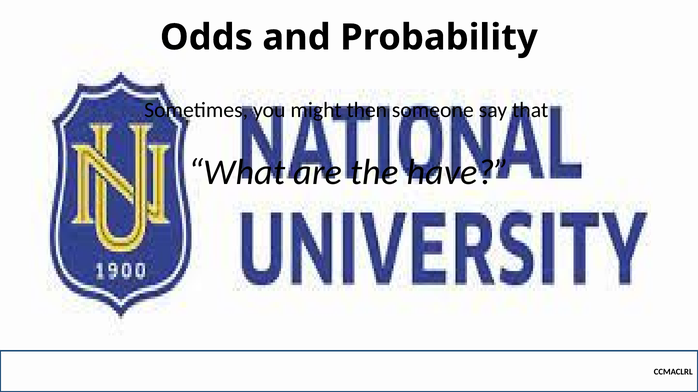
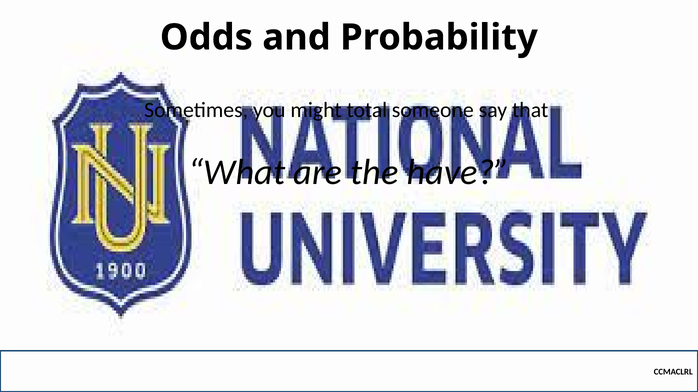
then: then -> total (367, 110)
